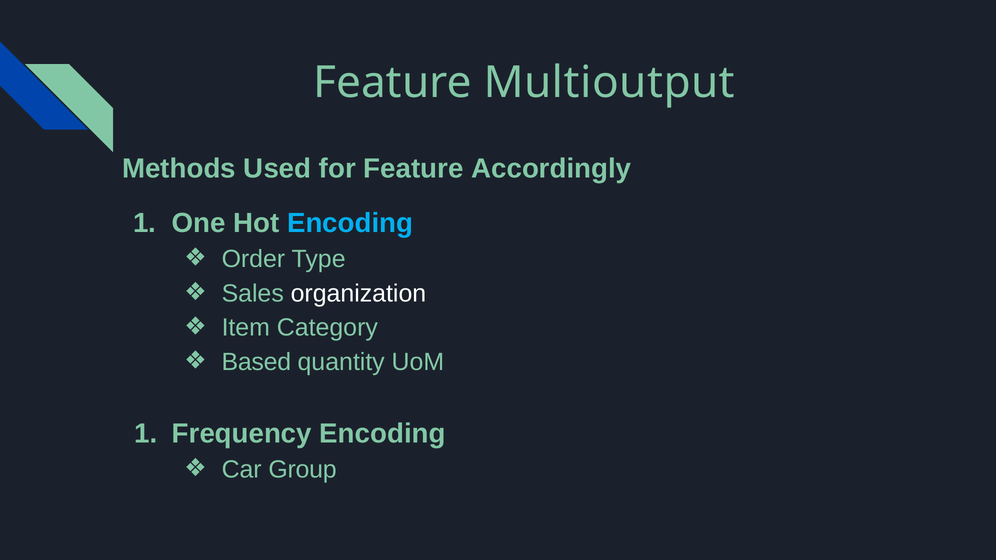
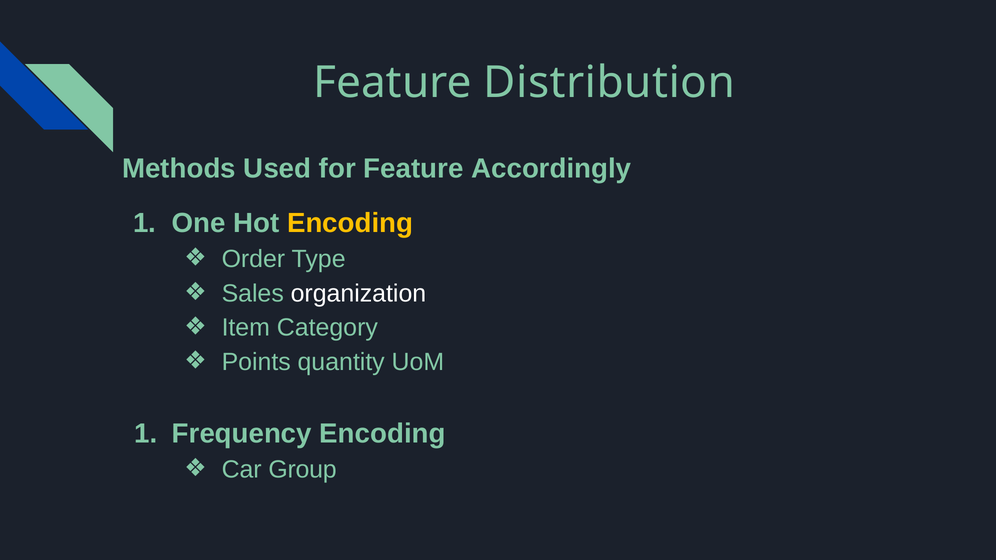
Multioutput: Multioutput -> Distribution (609, 83)
Encoding colour: light blue -> yellow (350, 223)
Based: Based -> Points (256, 362)
